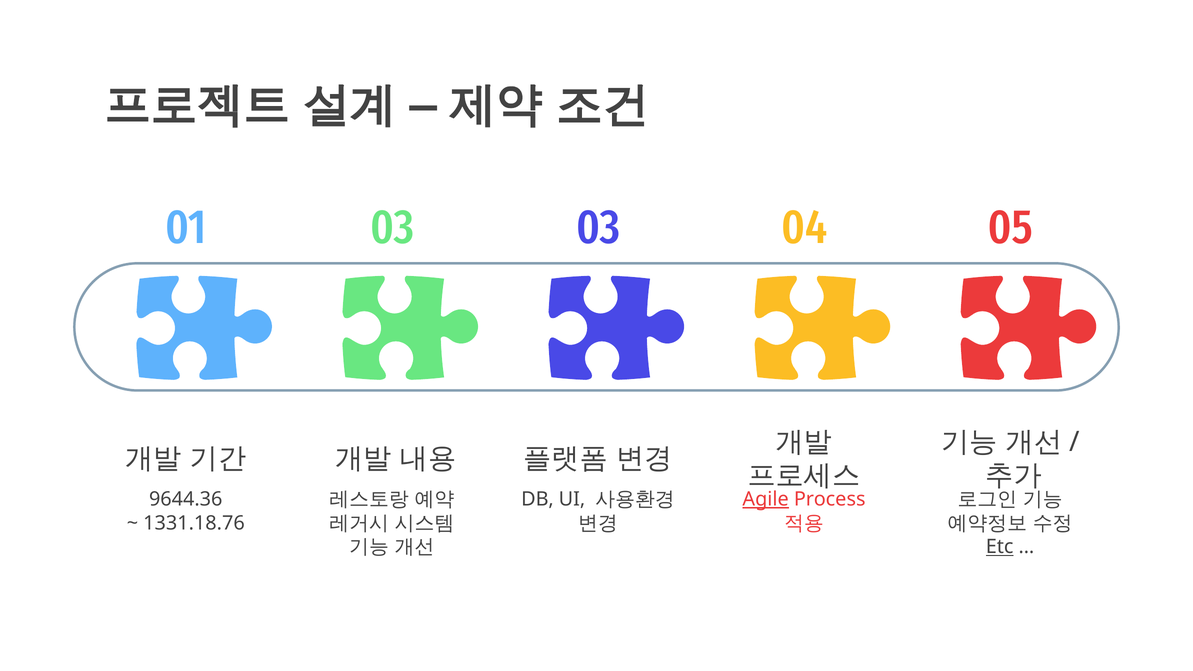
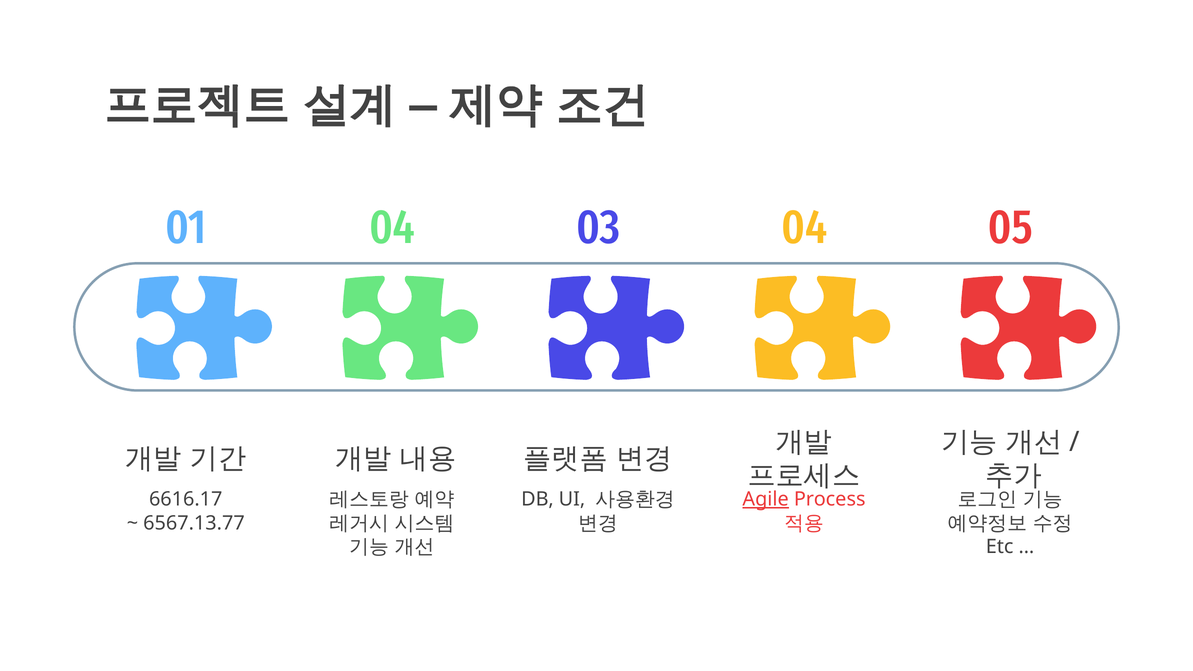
01 03: 03 -> 04 (392, 228)
9644.36: 9644.36 -> 6616.17 (186, 499)
1331.18.76: 1331.18.76 -> 6567.13.77 (194, 523)
Etc underline: present -> none (1000, 547)
